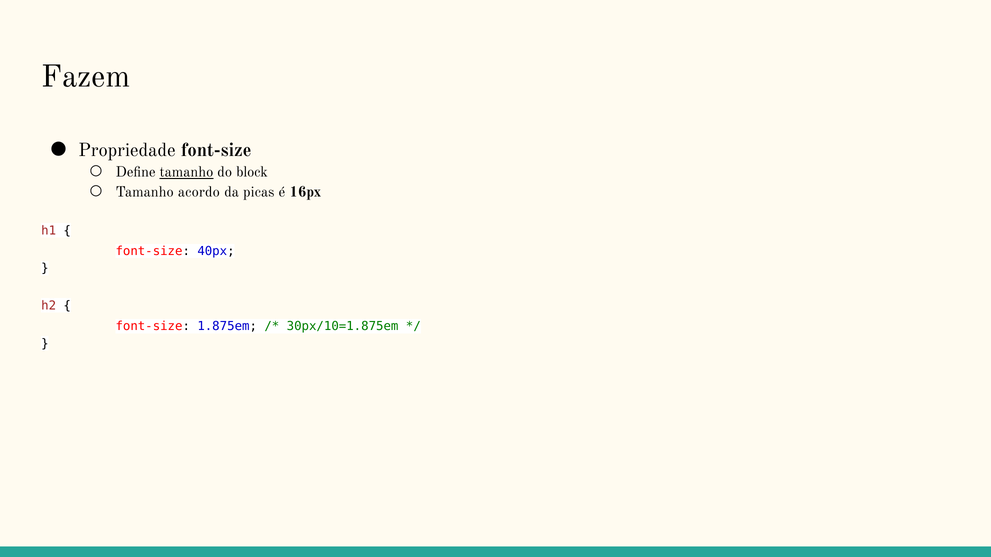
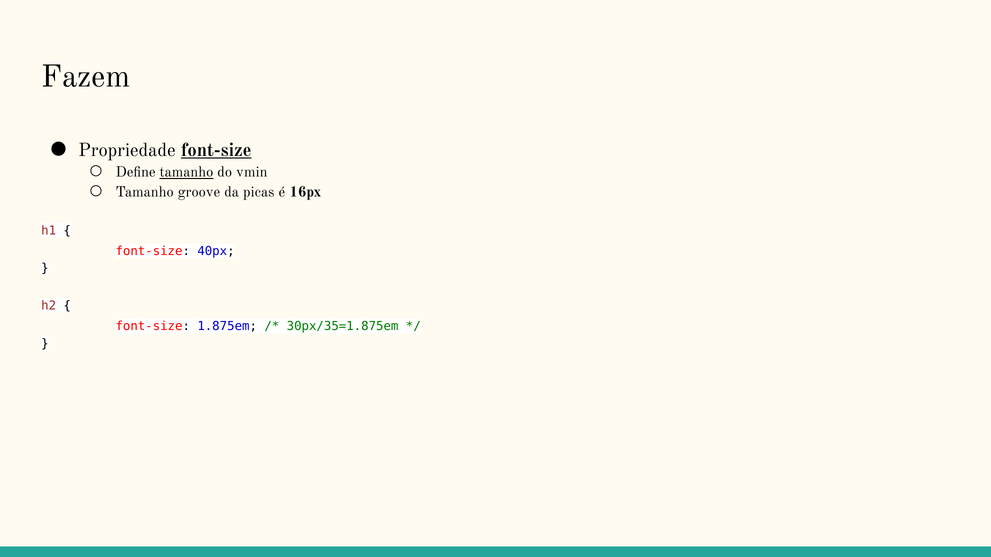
font-size underline: none -> present (216, 150)
block: block -> vmin (252, 172)
acordo: acordo -> groove (199, 192)
30px/10=1.875em: 30px/10=1.875em -> 30px/35=1.875em (343, 327)
